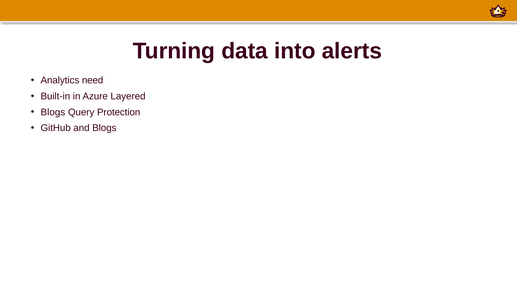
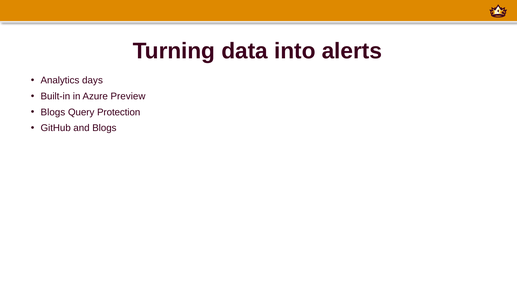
need: need -> days (92, 80)
Layered: Layered -> Preview (128, 96)
